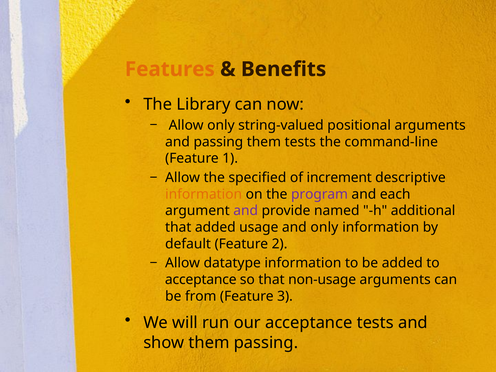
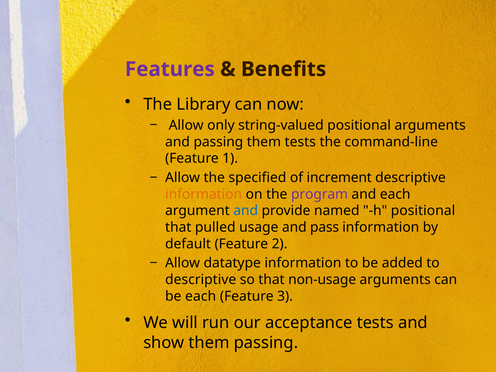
Features colour: orange -> purple (170, 69)
and colour: purple -> blue (246, 211)
h additional: additional -> positional (423, 211)
that added: added -> pulled (215, 227)
and only: only -> pass (325, 227)
acceptance: acceptance -> descriptive (201, 280)
be from: from -> each (201, 296)
